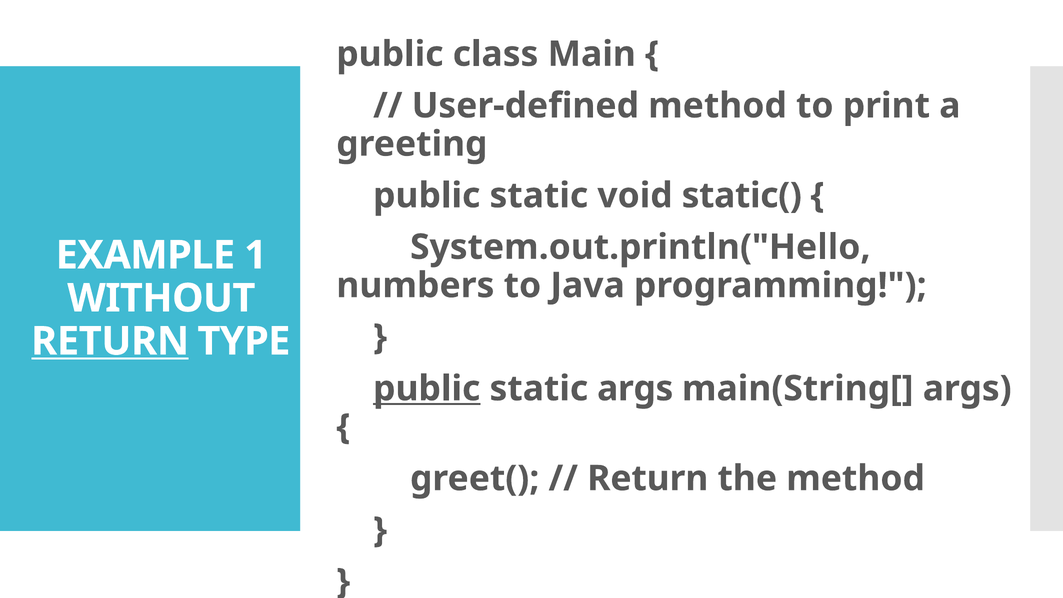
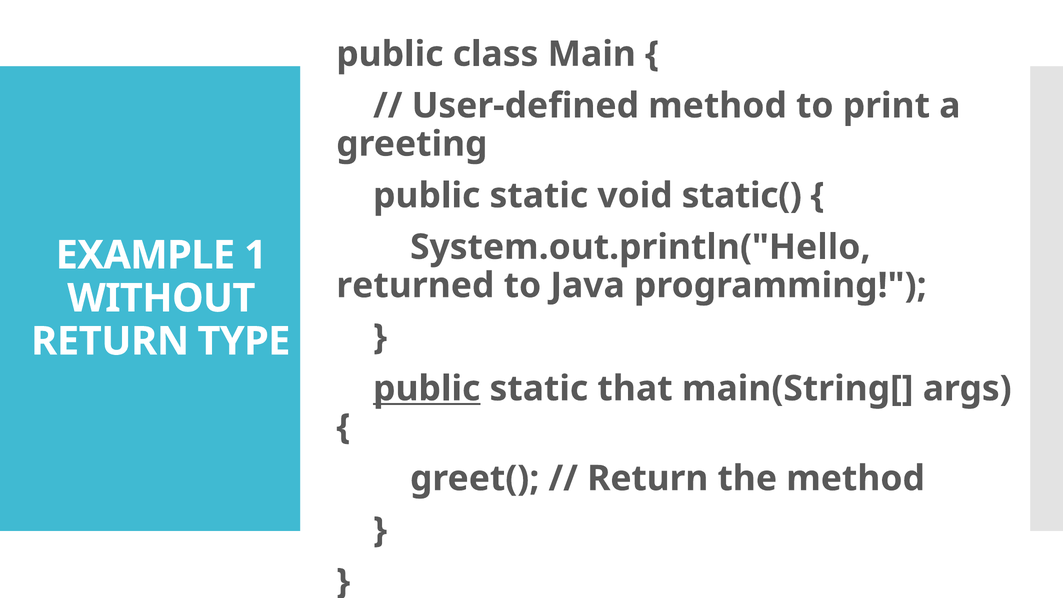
numbers: numbers -> returned (415, 285)
RETURN underline: present -> none (110, 341)
static args: args -> that (635, 389)
